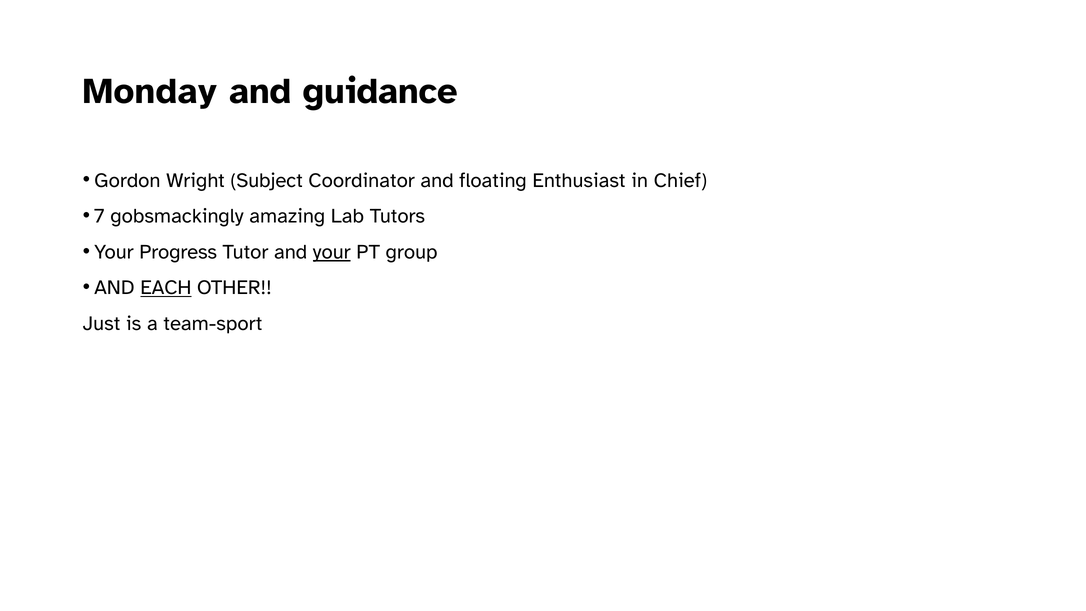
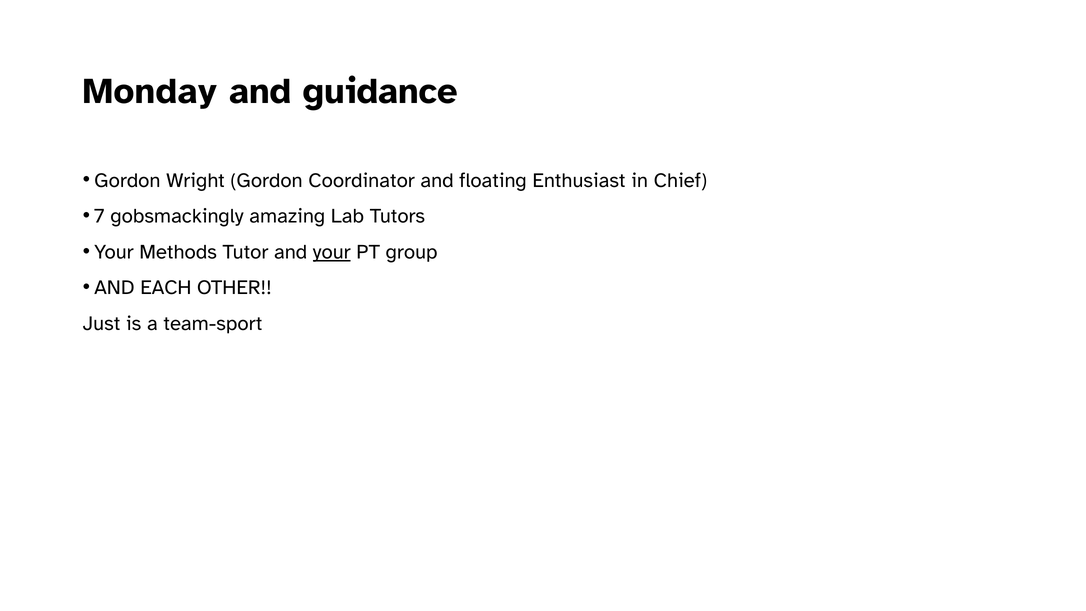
Wright Subject: Subject -> Gordon (267, 180)
Progress: Progress -> Methods (178, 252)
EACH underline: present -> none (166, 288)
